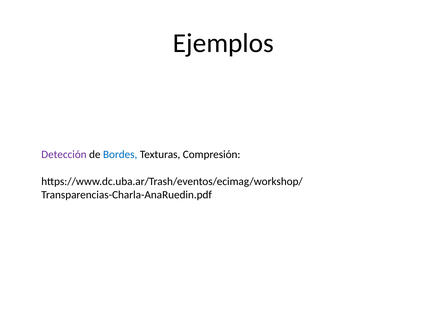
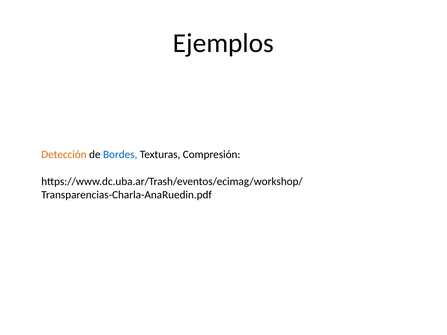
Detección colour: purple -> orange (64, 155)
